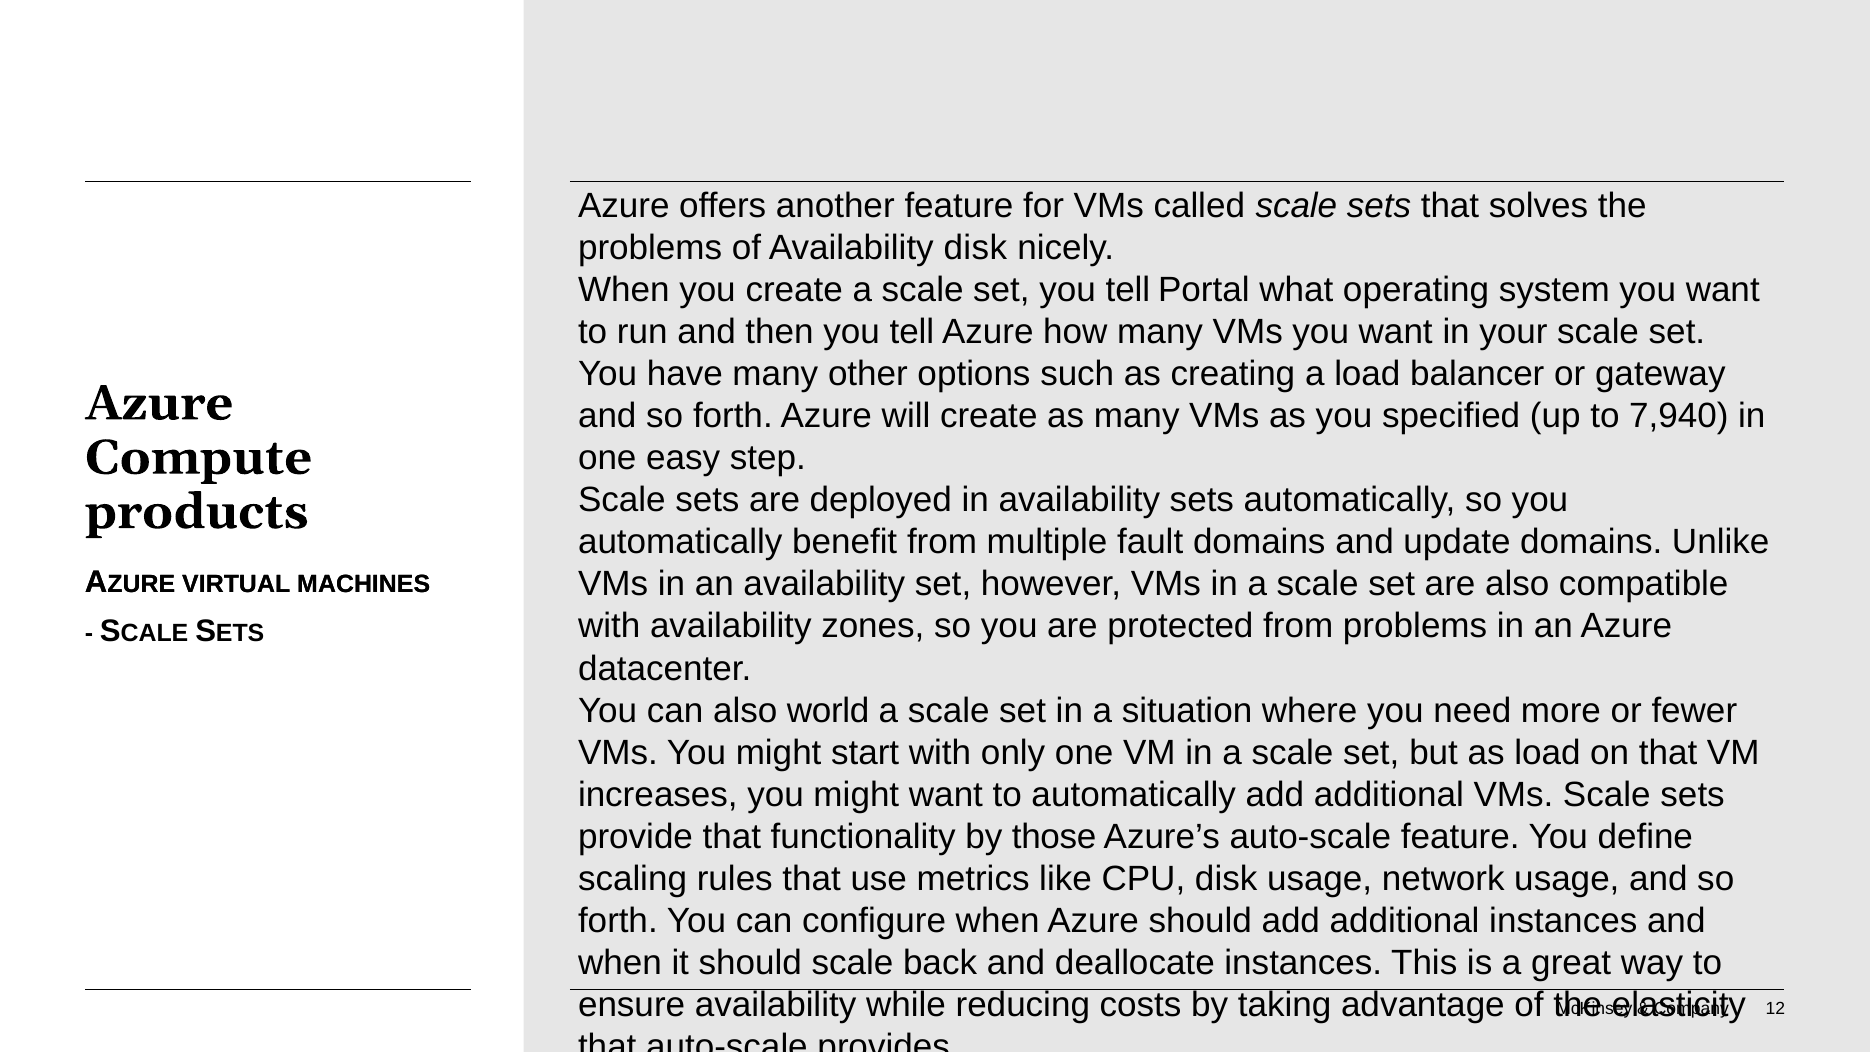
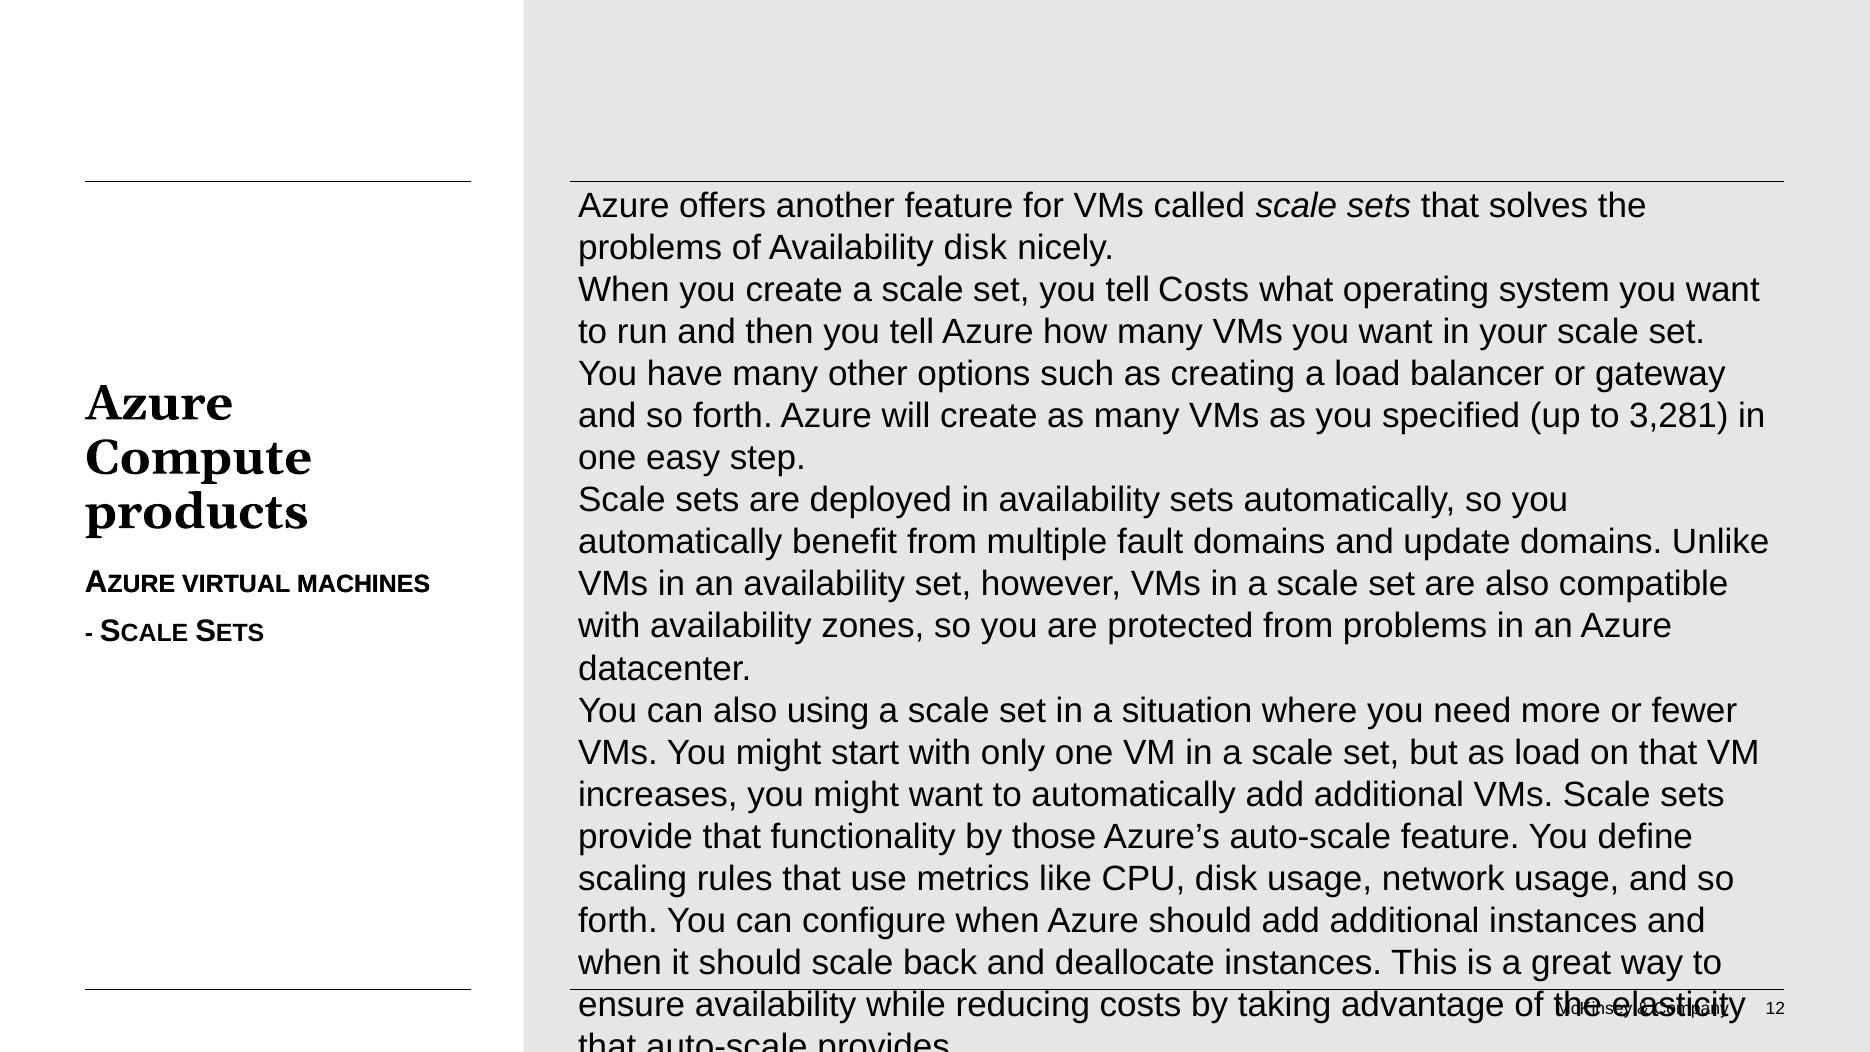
tell Portal: Portal -> Costs (1204, 290)
7,940: 7,940 -> 3,281 (1679, 416)
world: world -> using (828, 710)
